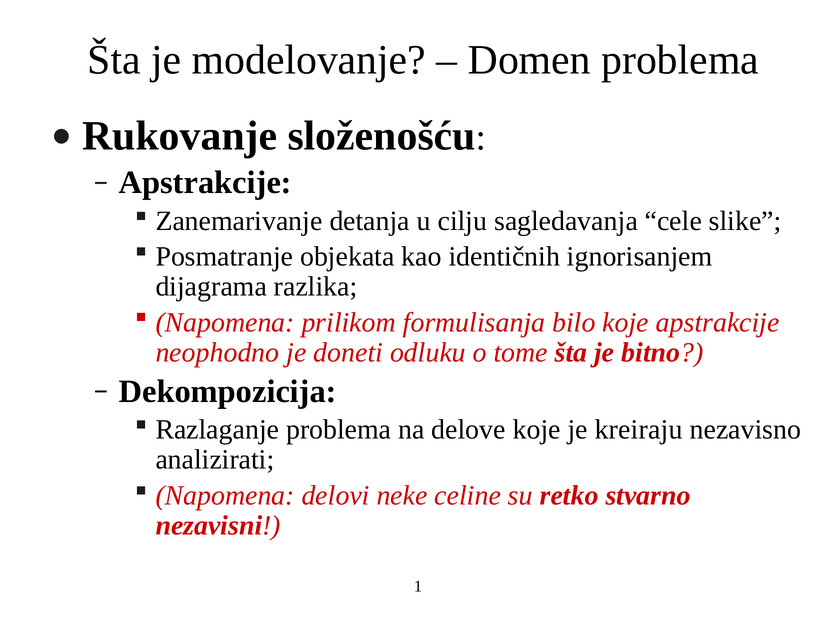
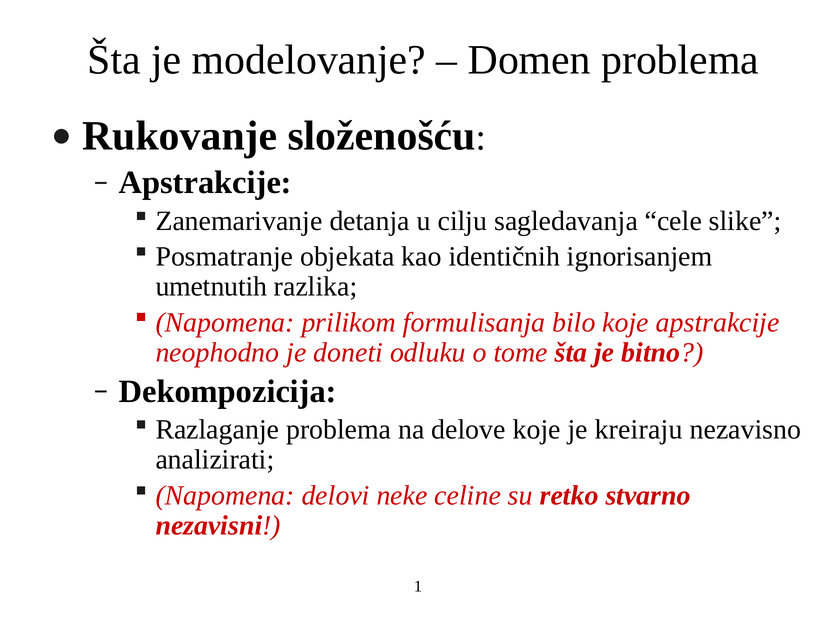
dijagrama: dijagrama -> umetnutih (211, 287)
